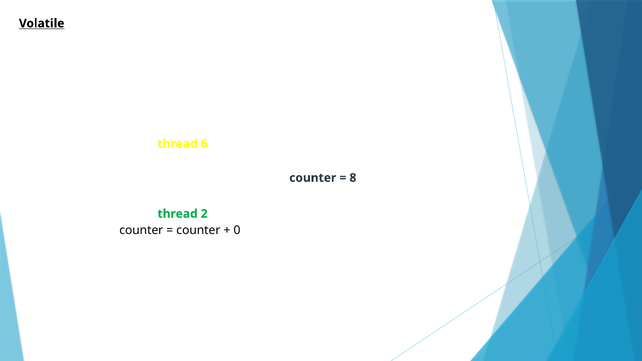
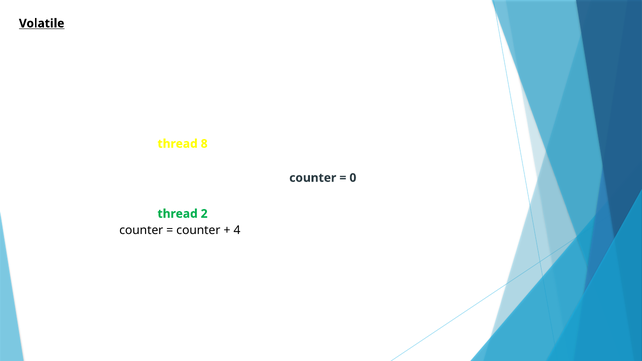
6: 6 -> 8 (204, 144)
8: 8 -> 0 (353, 178)
0: 0 -> 4 (237, 230)
